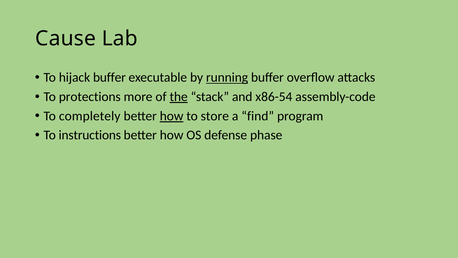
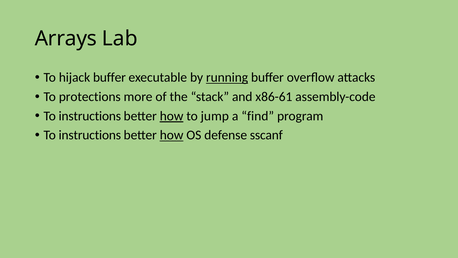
Cause: Cause -> Arrays (66, 38)
the underline: present -> none (179, 97)
x86-54: x86-54 -> x86-61 (274, 97)
completely: completely -> instructions (90, 116)
store: store -> jump (215, 116)
how underline: none -> present (172, 135)
phase: phase -> sscanf (266, 135)
